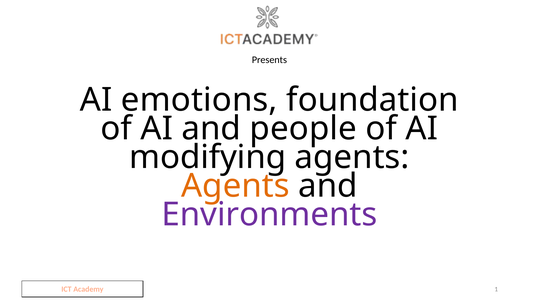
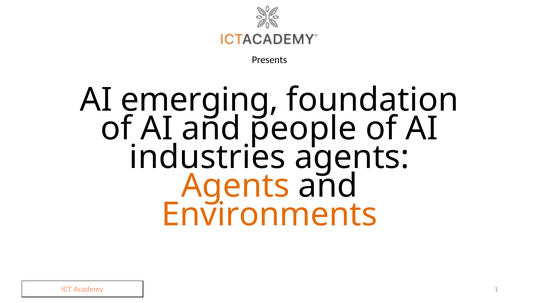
emotions: emotions -> emerging (200, 100)
modifying: modifying -> industries (208, 157)
Environments colour: purple -> orange (269, 215)
